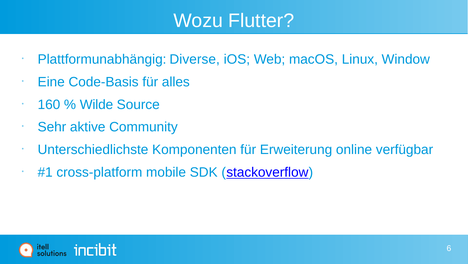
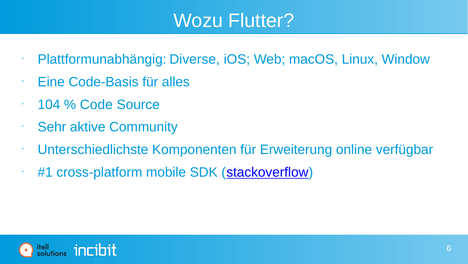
160: 160 -> 104 (49, 104)
Wilde: Wilde -> Code (96, 104)
